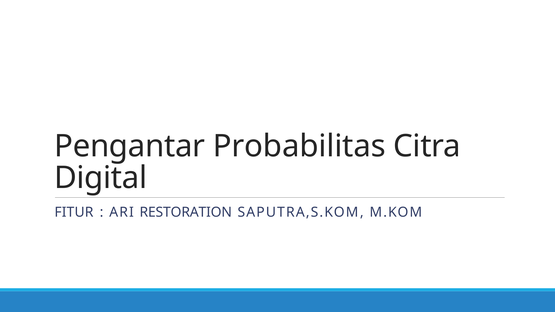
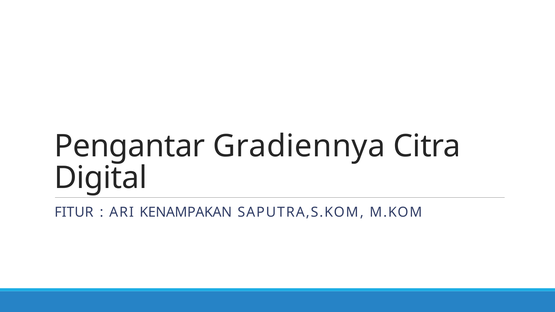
Probabilitas: Probabilitas -> Gradiennya (299, 146)
RESTORATION: RESTORATION -> KENAMPAKAN (186, 212)
